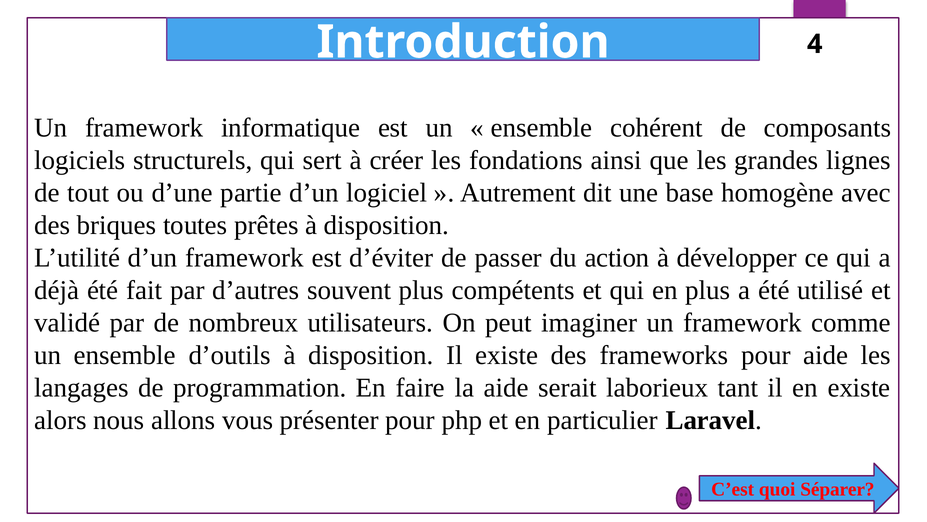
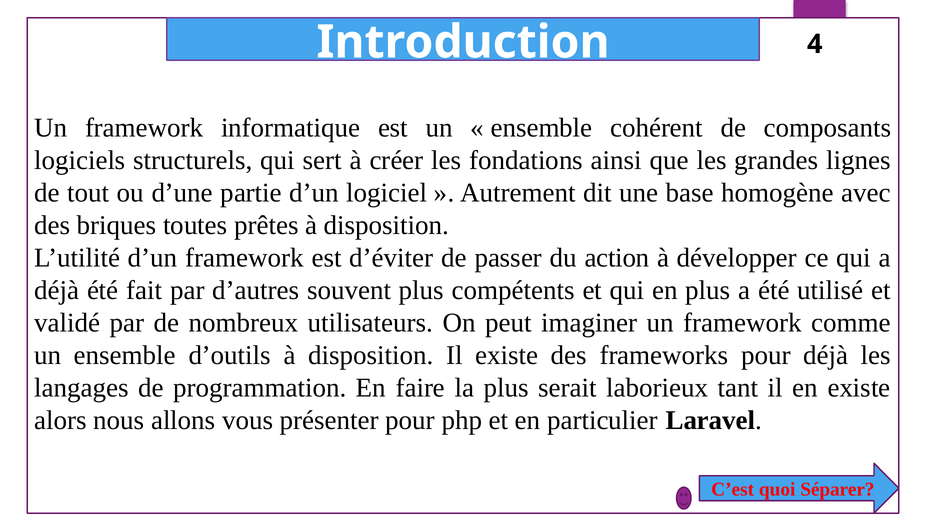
pour aide: aide -> déjà (826, 355)
la aide: aide -> plus (506, 388)
